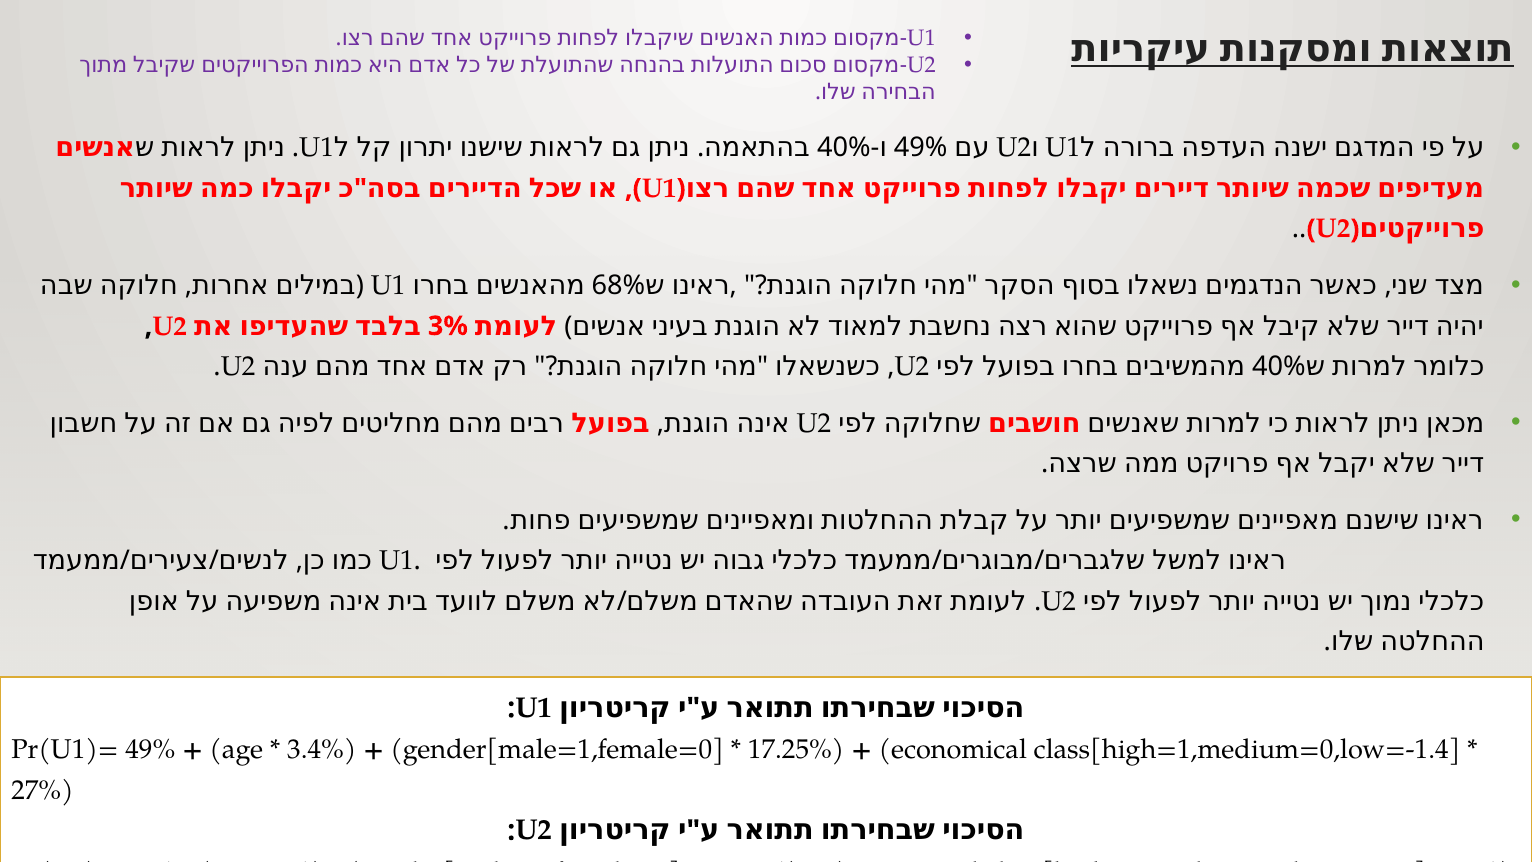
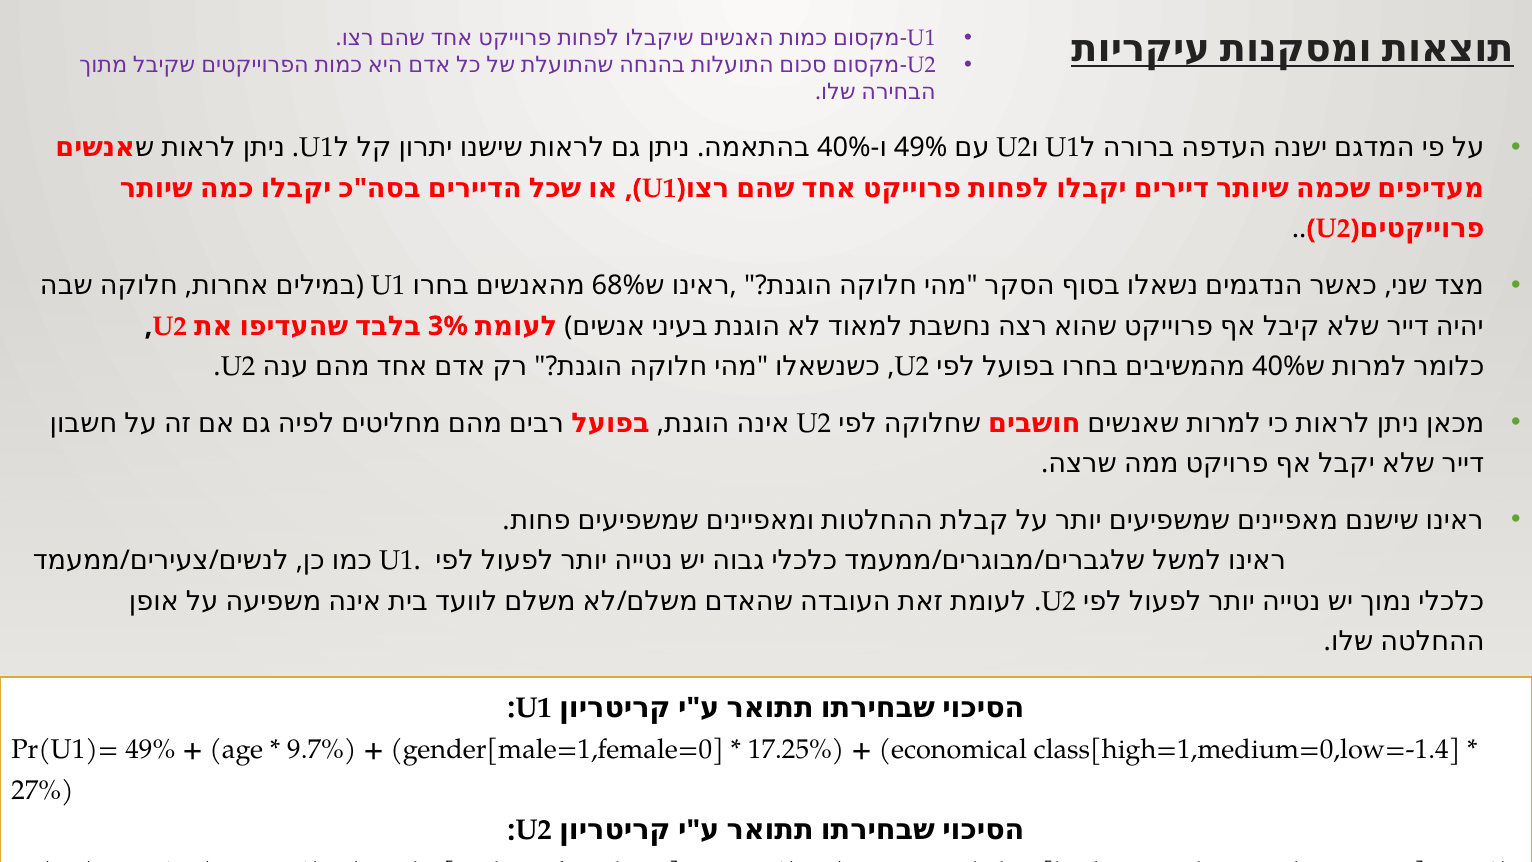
3.4%: 3.4% -> 9.7% (322, 749)
